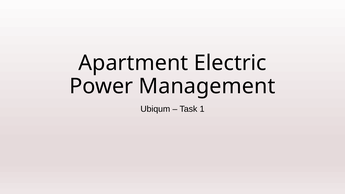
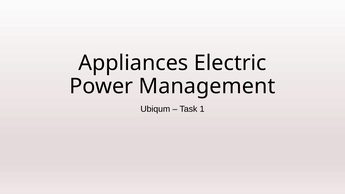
Apartment: Apartment -> Appliances (133, 63)
